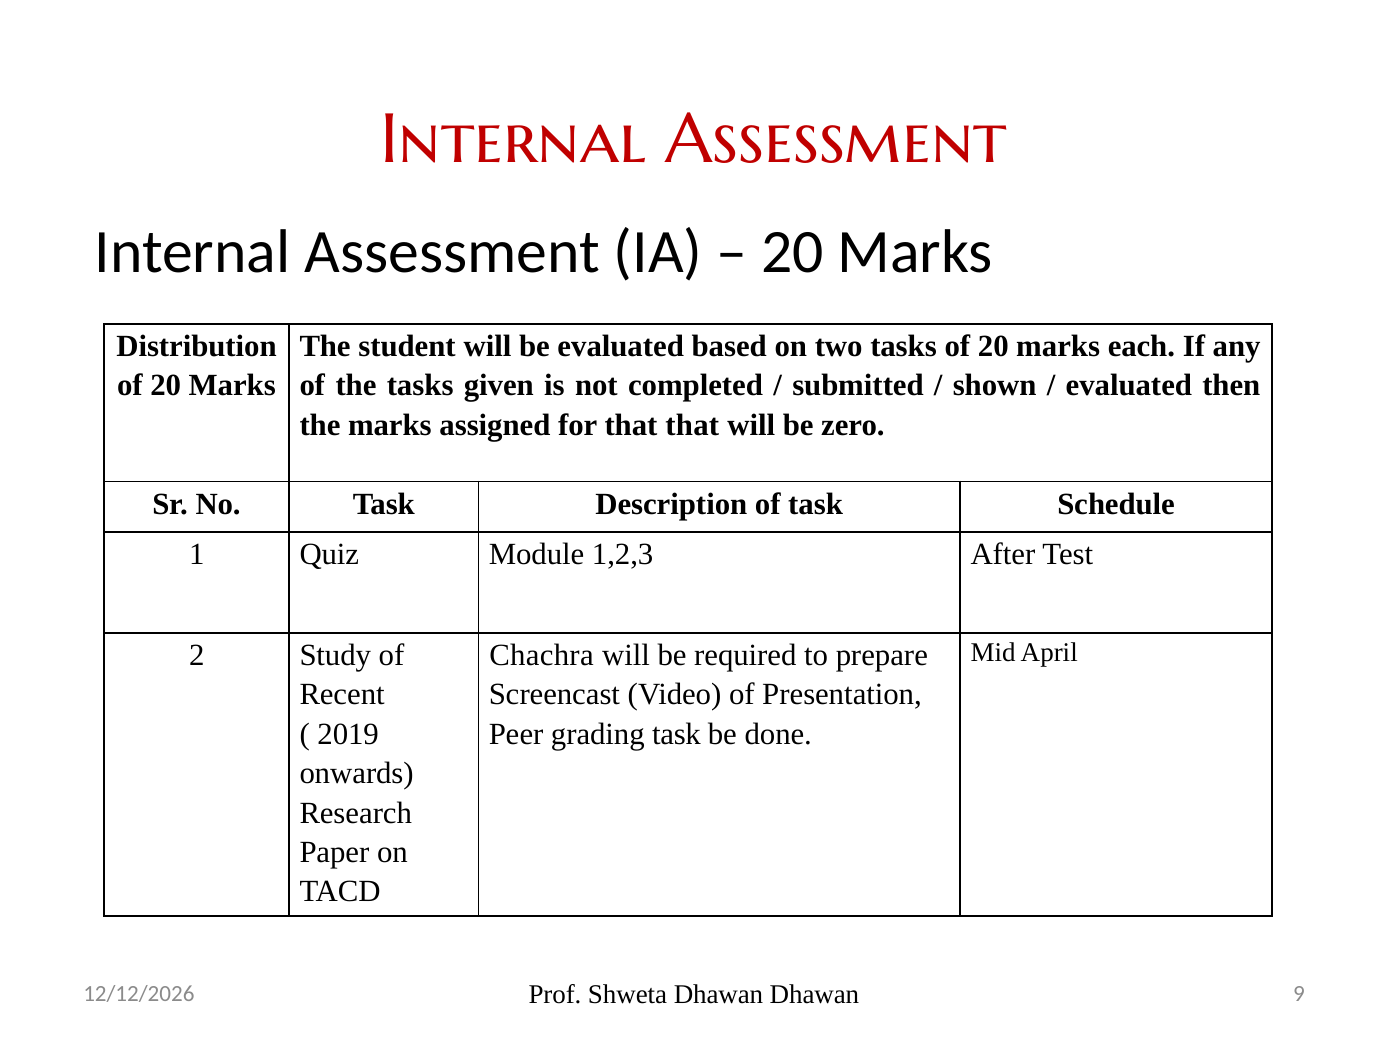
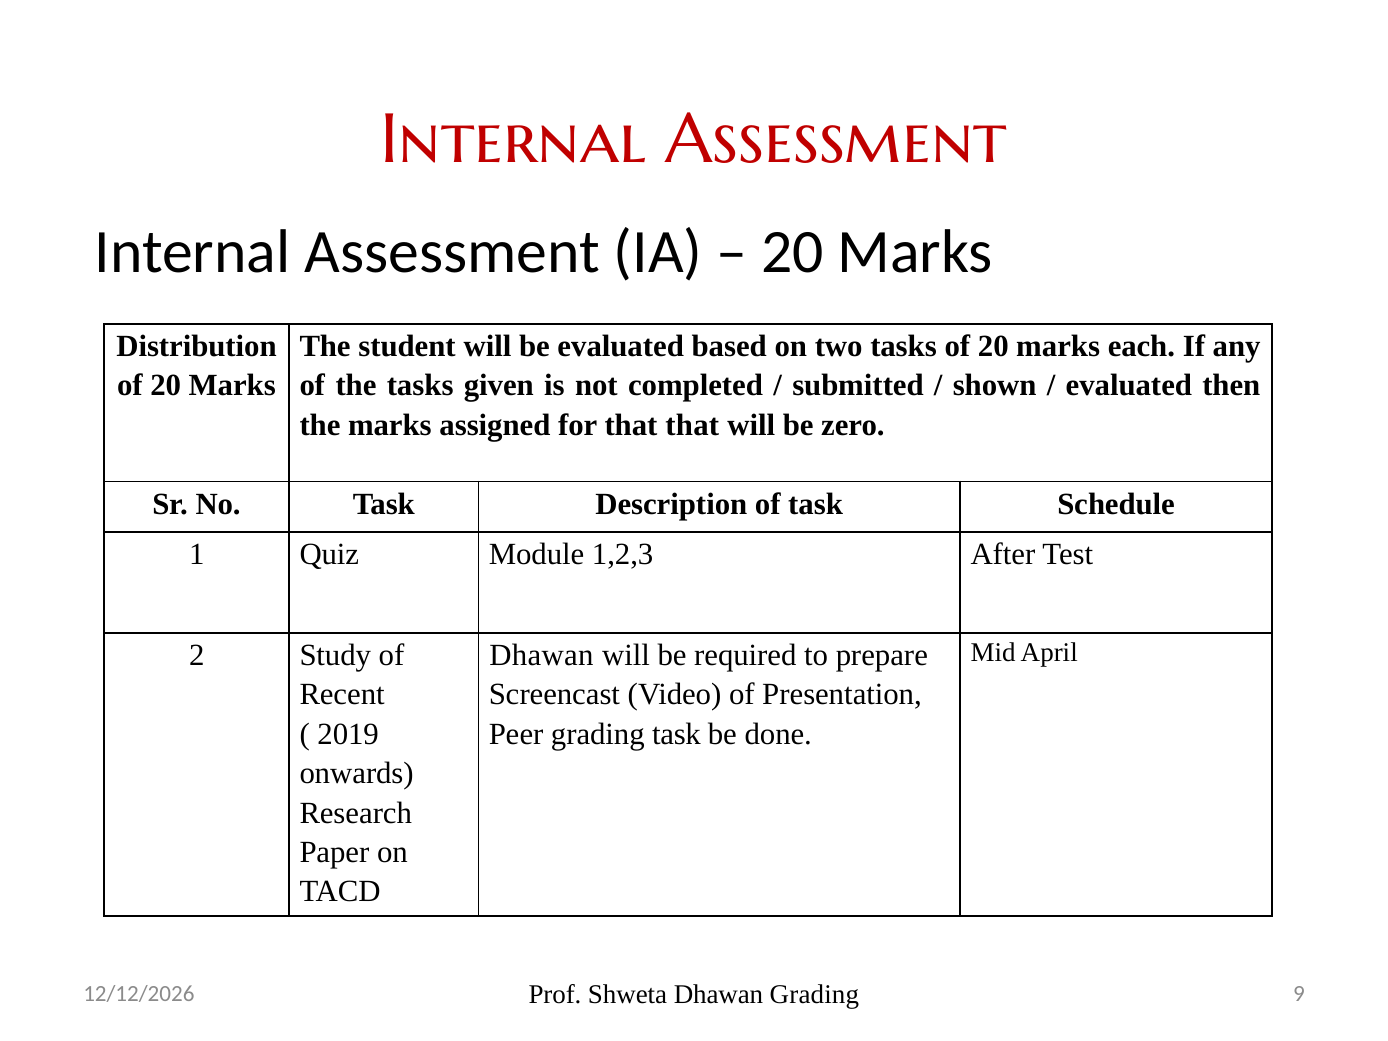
Chachra: Chachra -> Dhawan (541, 655)
Dhawan Dhawan: Dhawan -> Grading (814, 994)
